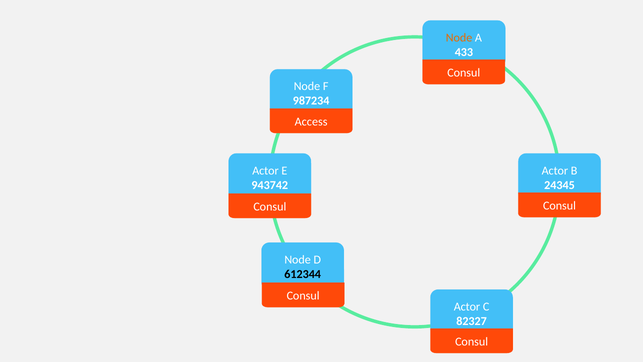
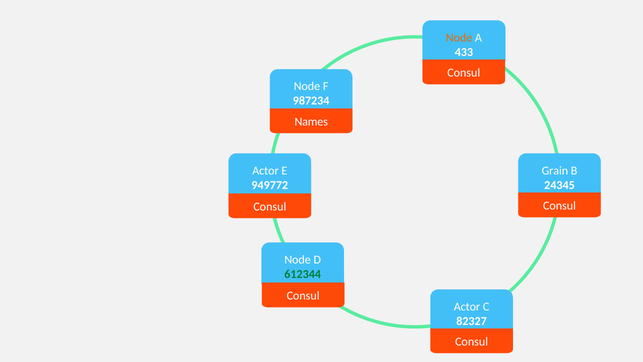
Access: Access -> Names (311, 122)
Actor: Actor -> Grain (555, 170)
943742: 943742 -> 949772 (270, 185)
612344 colour: black -> green (303, 274)
